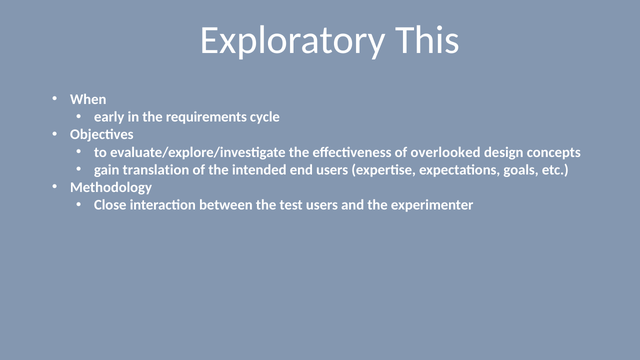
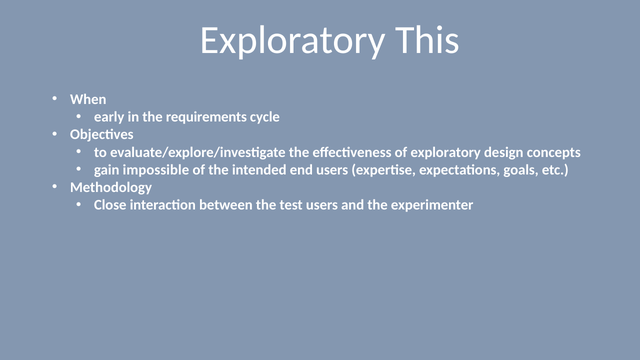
of overlooked: overlooked -> exploratory (446, 152)
translation: translation -> impossible (156, 170)
